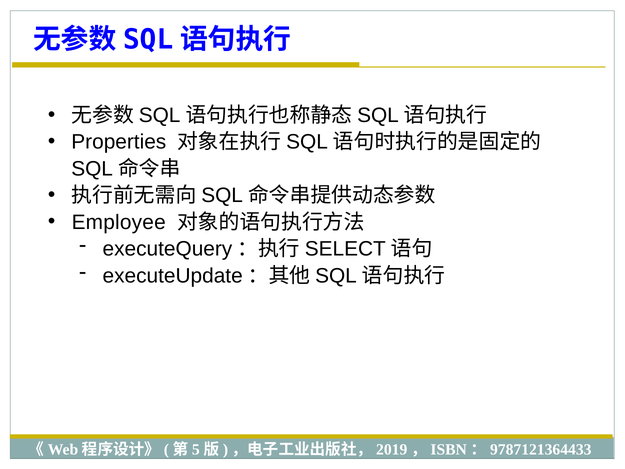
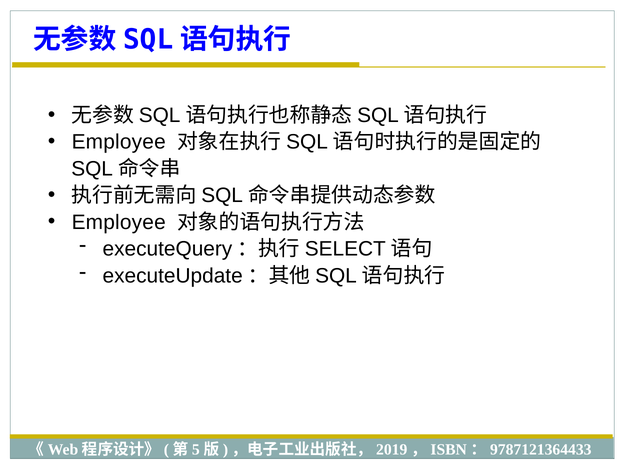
Properties: Properties -> Employee (119, 142)
